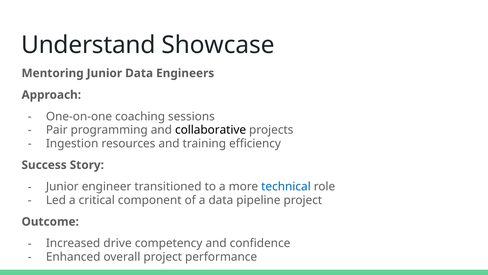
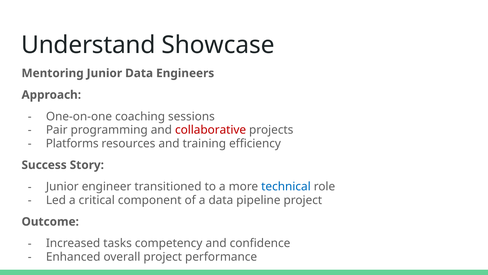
collaborative colour: black -> red (211, 130)
Ingestion: Ingestion -> Platforms (72, 143)
drive: drive -> tasks (118, 243)
